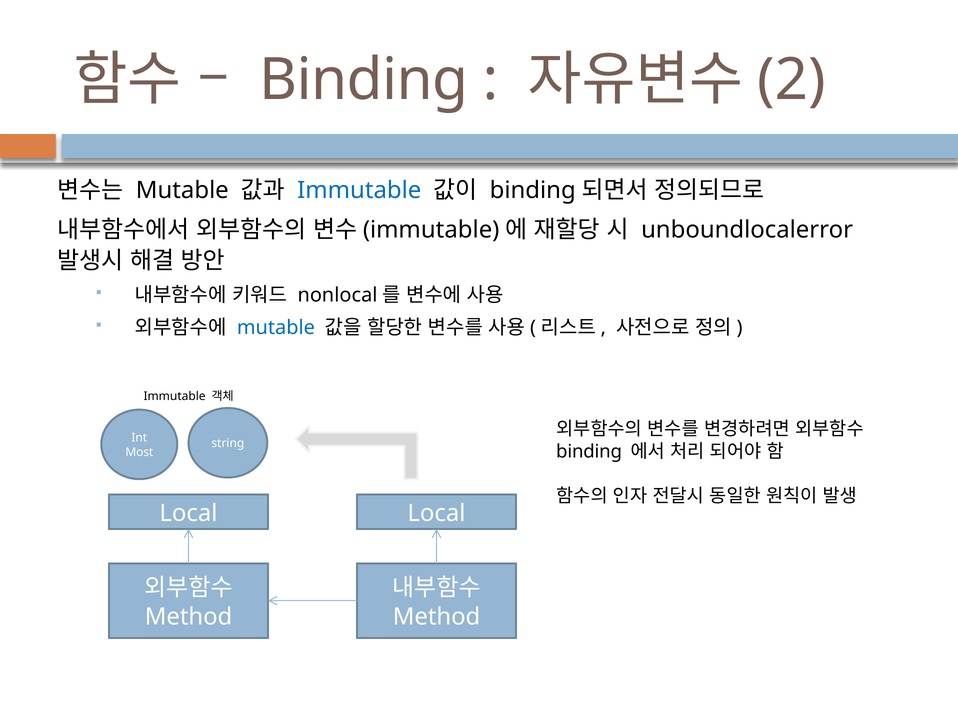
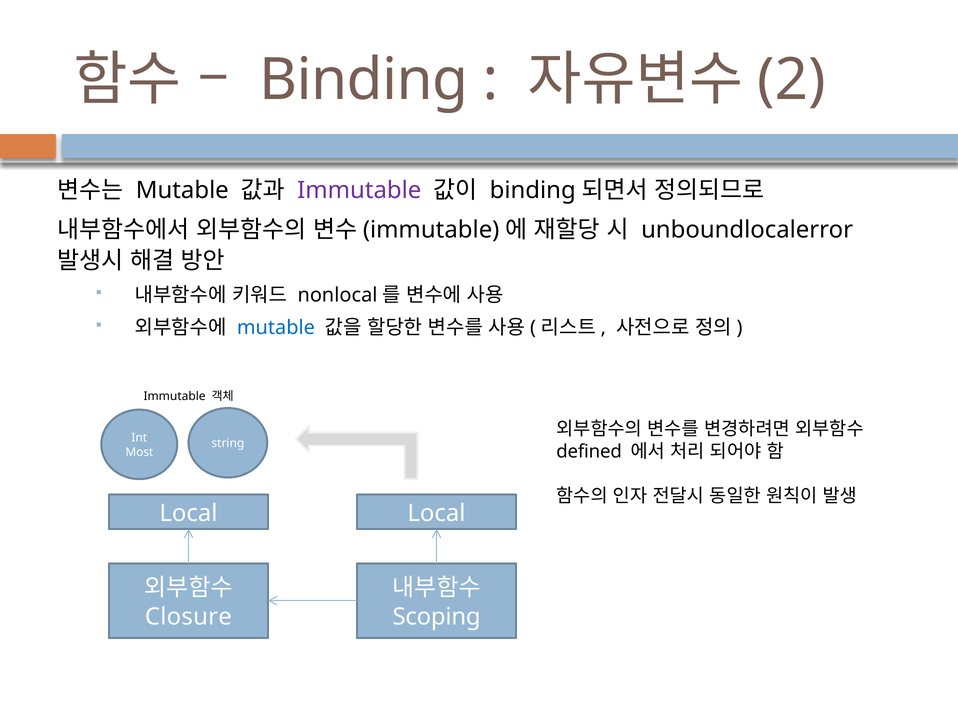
Immutable colour: blue -> purple (359, 191)
binding: binding -> defined (589, 452)
Method: Method -> Closure (188, 617)
Method: Method -> Scoping (437, 617)
